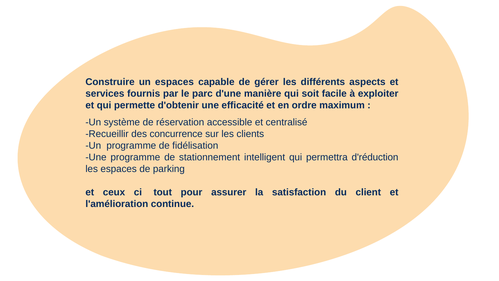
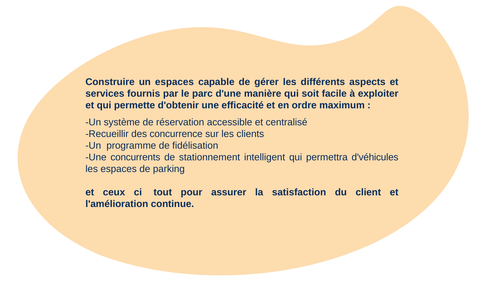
Une programme: programme -> concurrents (135, 157)
d'réduction: d'réduction -> d'véhicules (375, 157)
